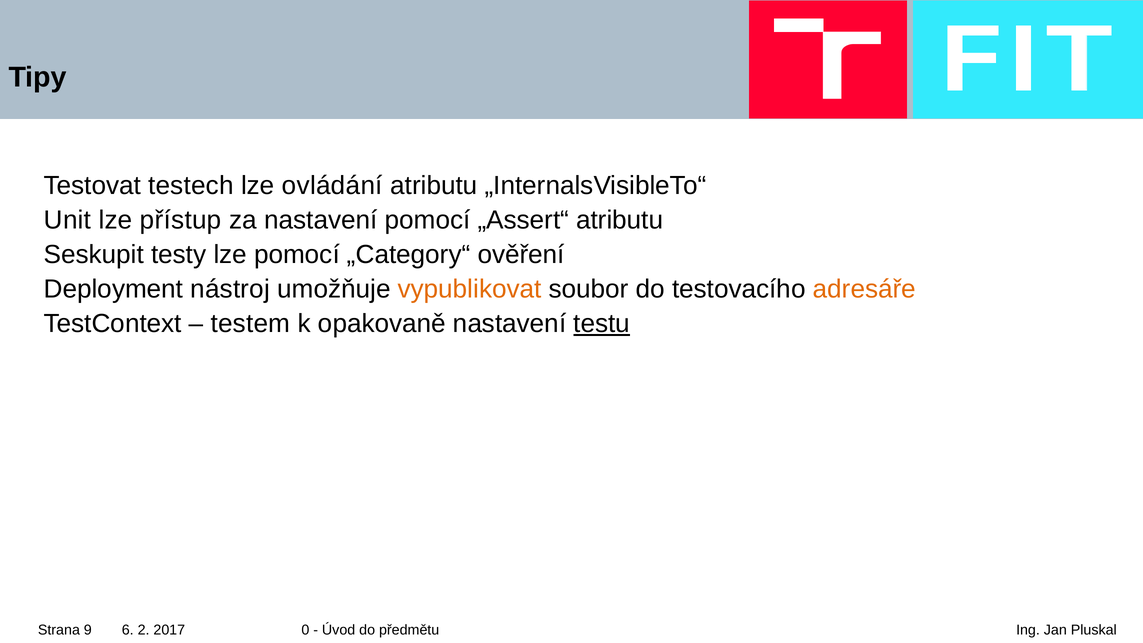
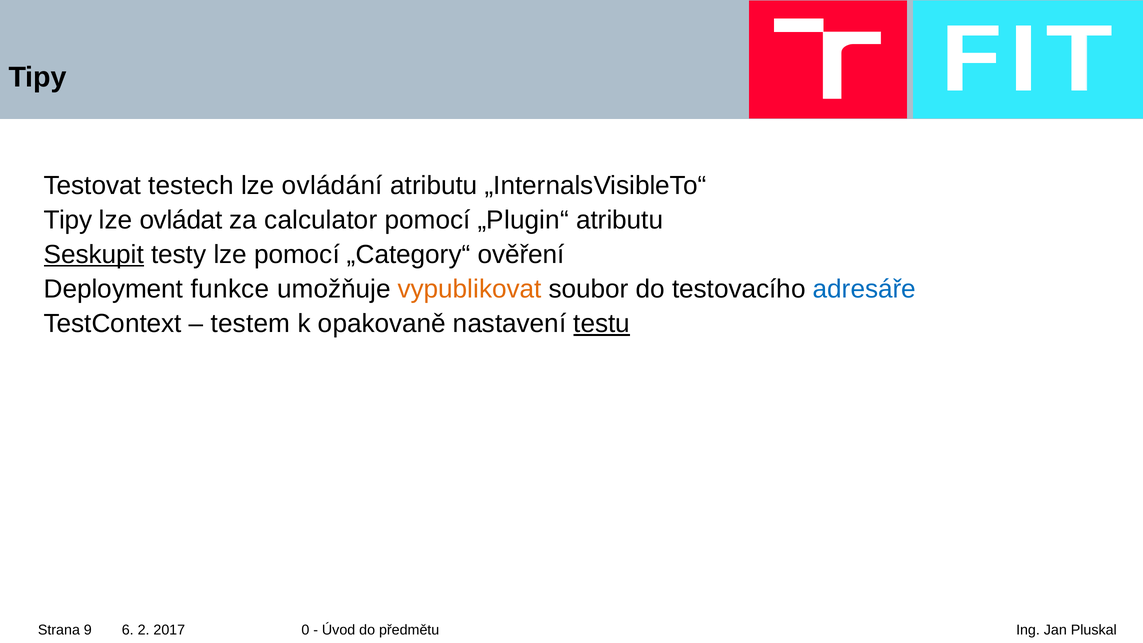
Unit: Unit -> Tipy (68, 220)
přístup: přístup -> ovládat (181, 220)
za nastavení: nastavení -> calculator (321, 220)
„Assert“: „Assert“ -> „Plugin“ (523, 220)
Seskupit underline: none -> present (94, 255)
nástroj: nástroj -> funkce (230, 289)
adresáře colour: orange -> blue (864, 289)
